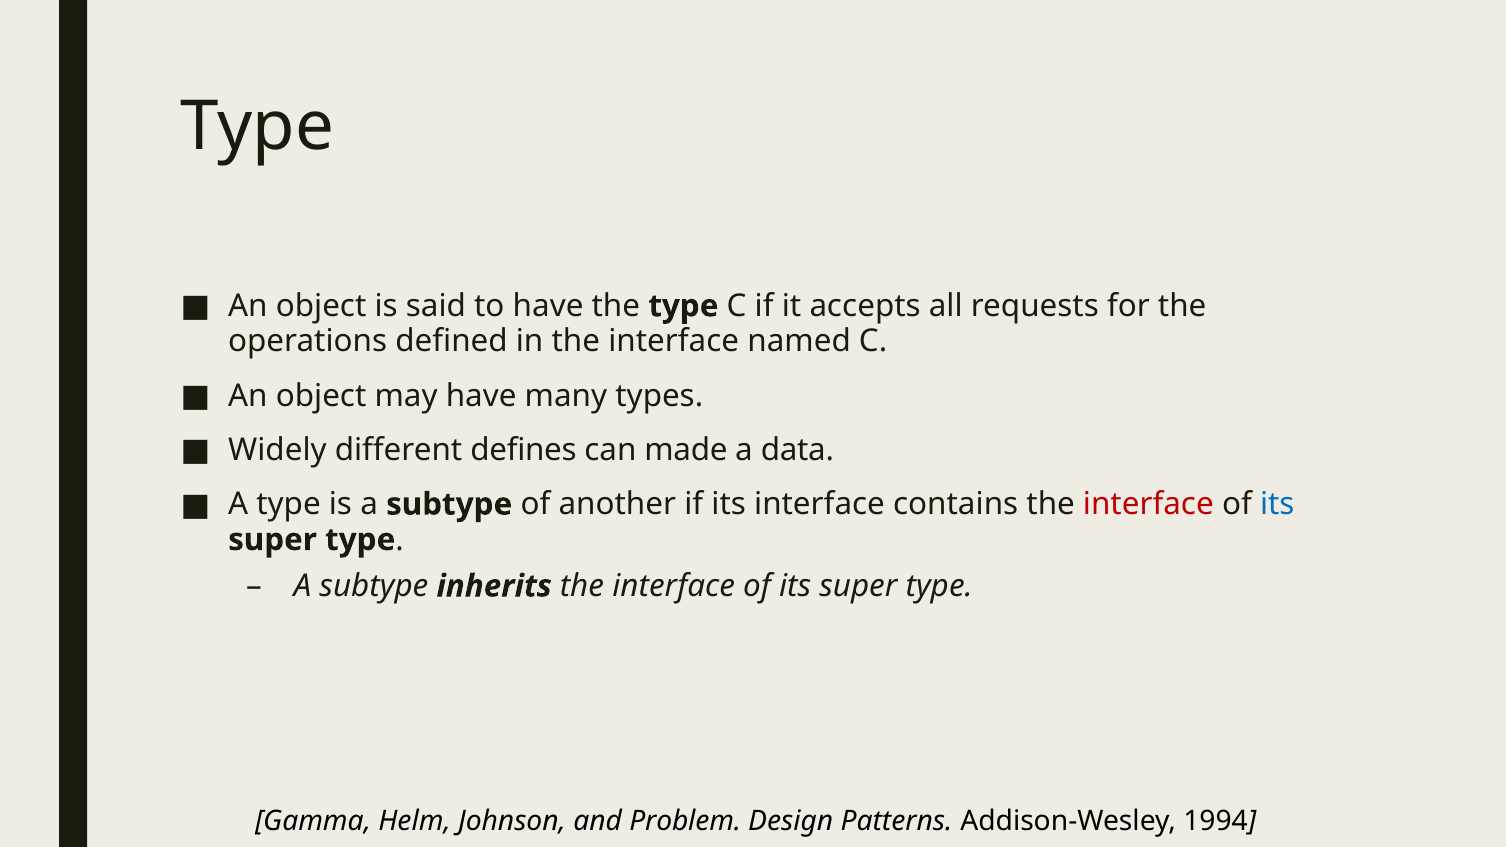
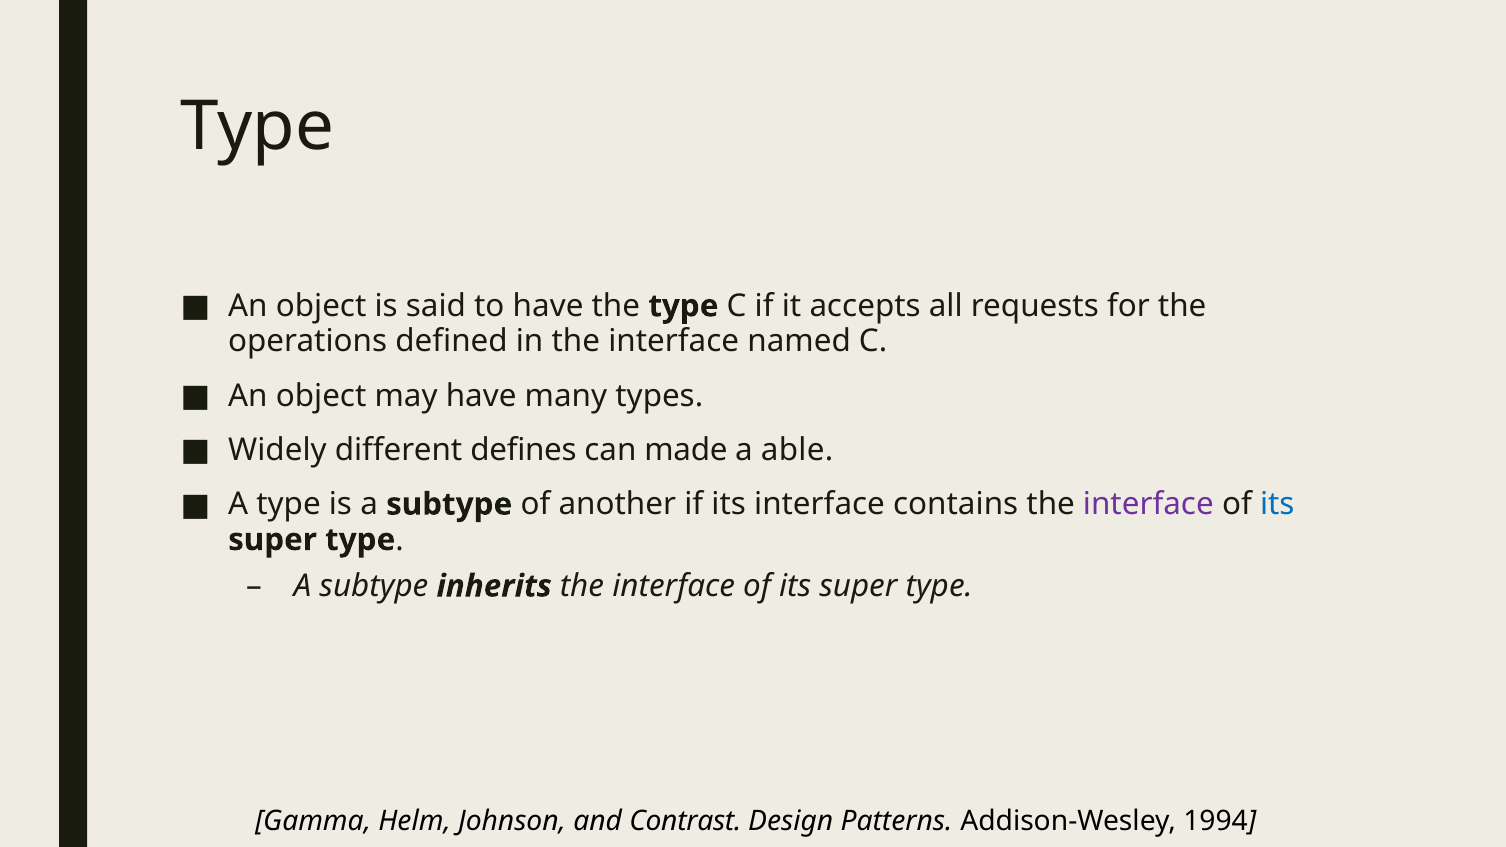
data: data -> able (797, 450)
interface colour: red -> purple (1148, 504)
Problem: Problem -> Contrast (685, 822)
